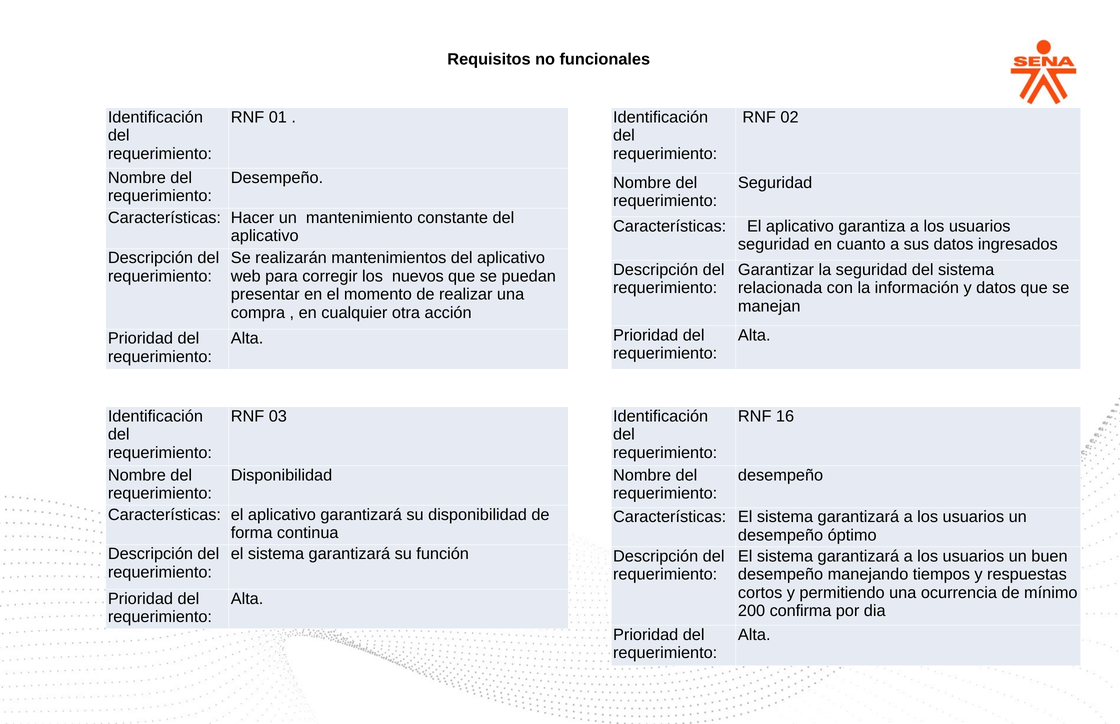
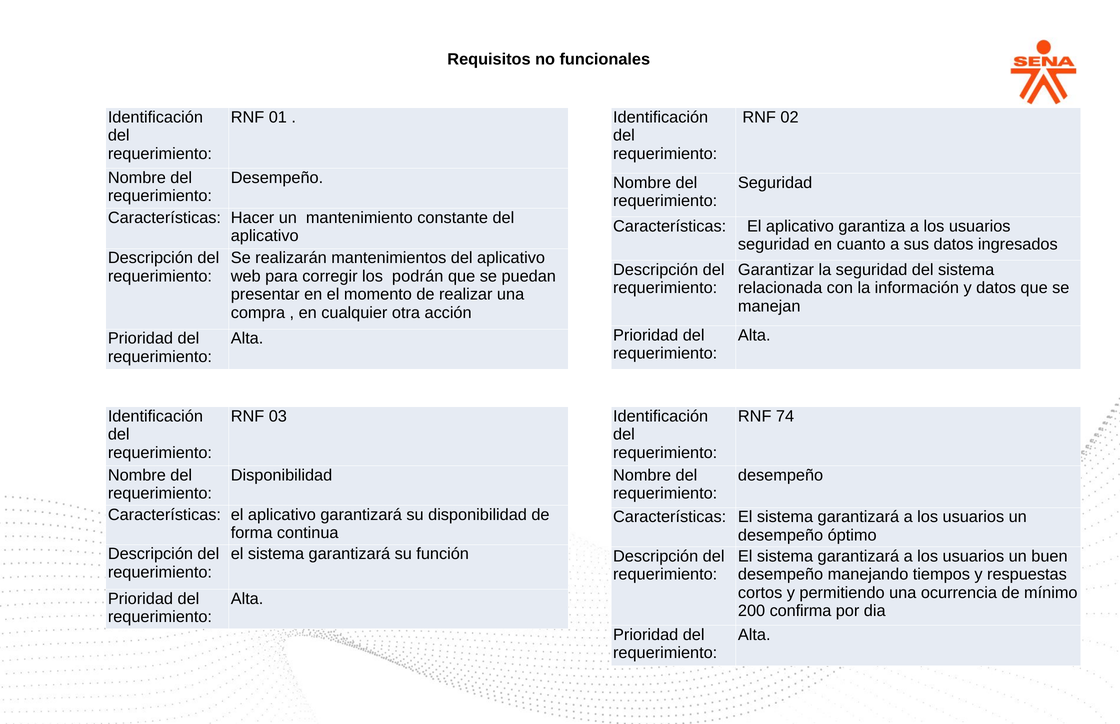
nuevos: nuevos -> podrán (418, 276)
16: 16 -> 74 (785, 416)
